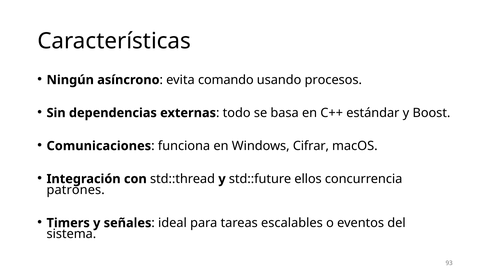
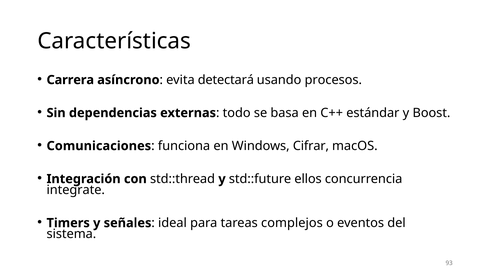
Ningún: Ningún -> Carrera (70, 80)
comando: comando -> detectará (226, 80)
patrones: patrones -> integrate (76, 190)
escalables: escalables -> complejos (292, 223)
